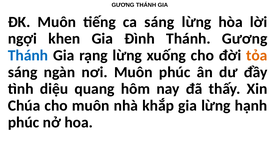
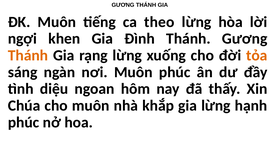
ca sáng: sáng -> theo (159, 22)
Thánh colour: blue -> orange (28, 55)
quang: quang -> ngoan (95, 89)
